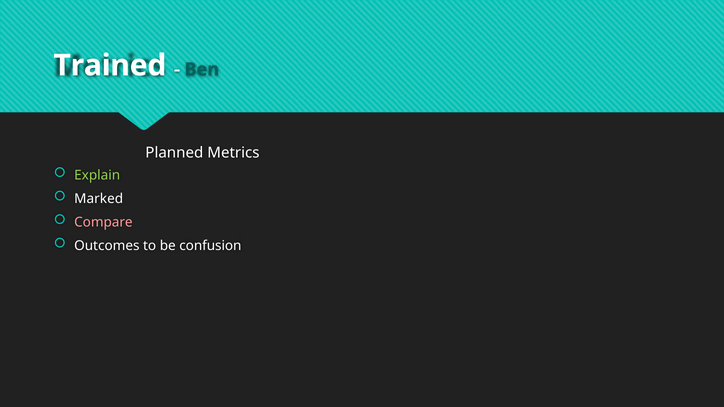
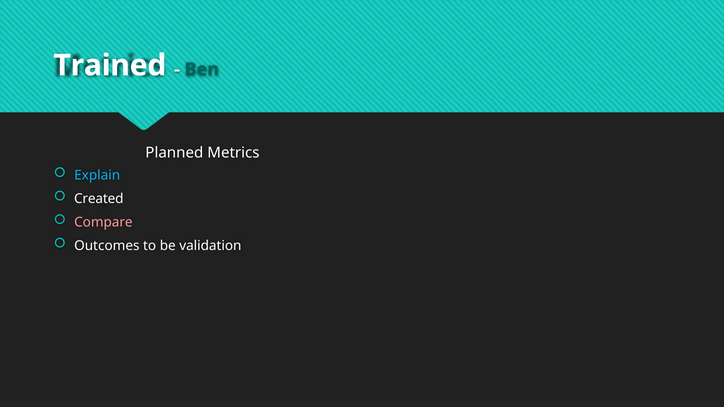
Explain colour: light green -> light blue (97, 175)
Marked: Marked -> Created (99, 199)
confusion: confusion -> validation (210, 246)
